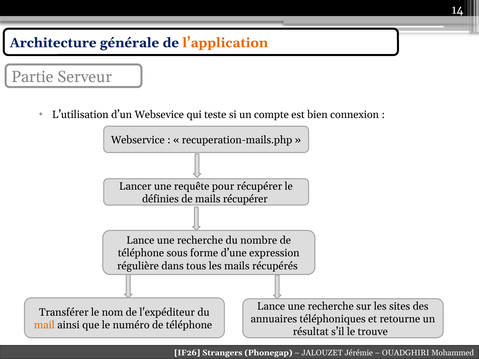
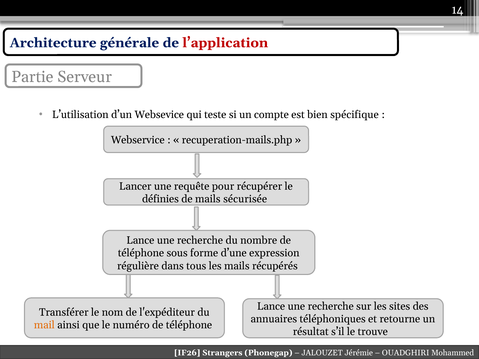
l’application colour: orange -> red (225, 43)
connexion: connexion -> spécifique (355, 115)
mails récupérer: récupérer -> sécurisée (245, 199)
